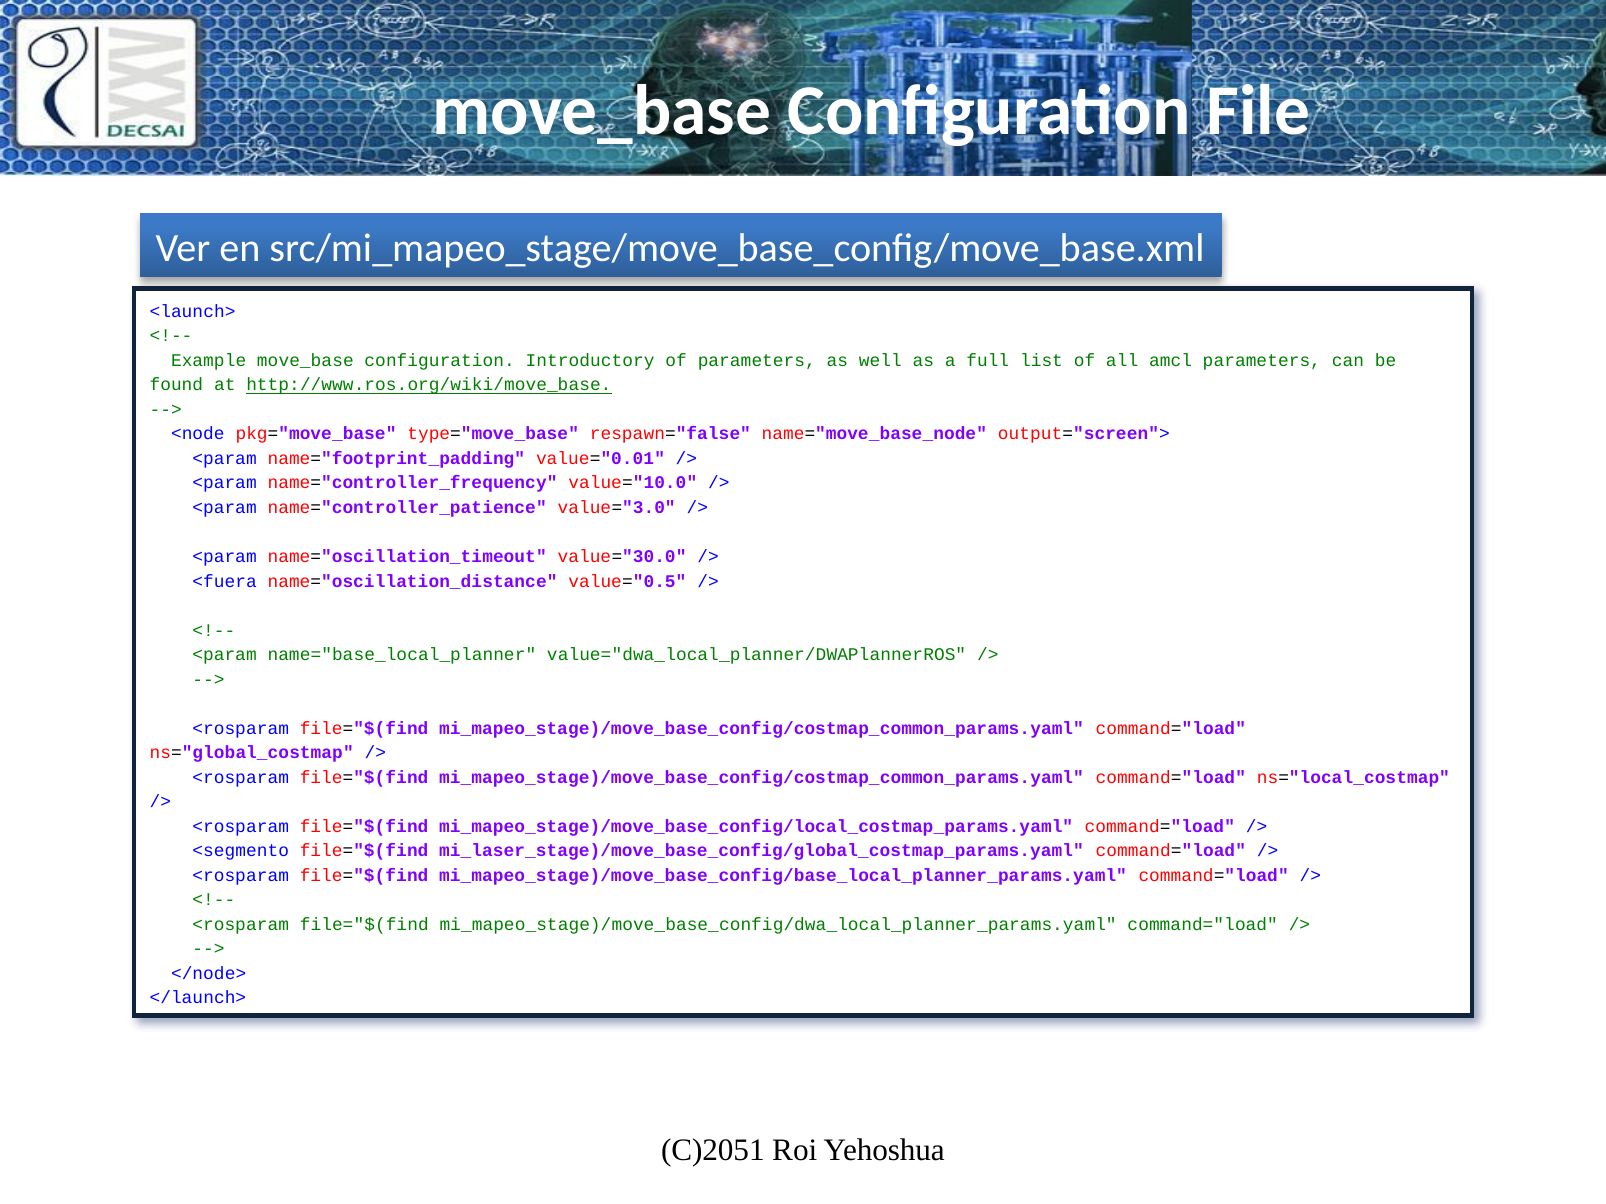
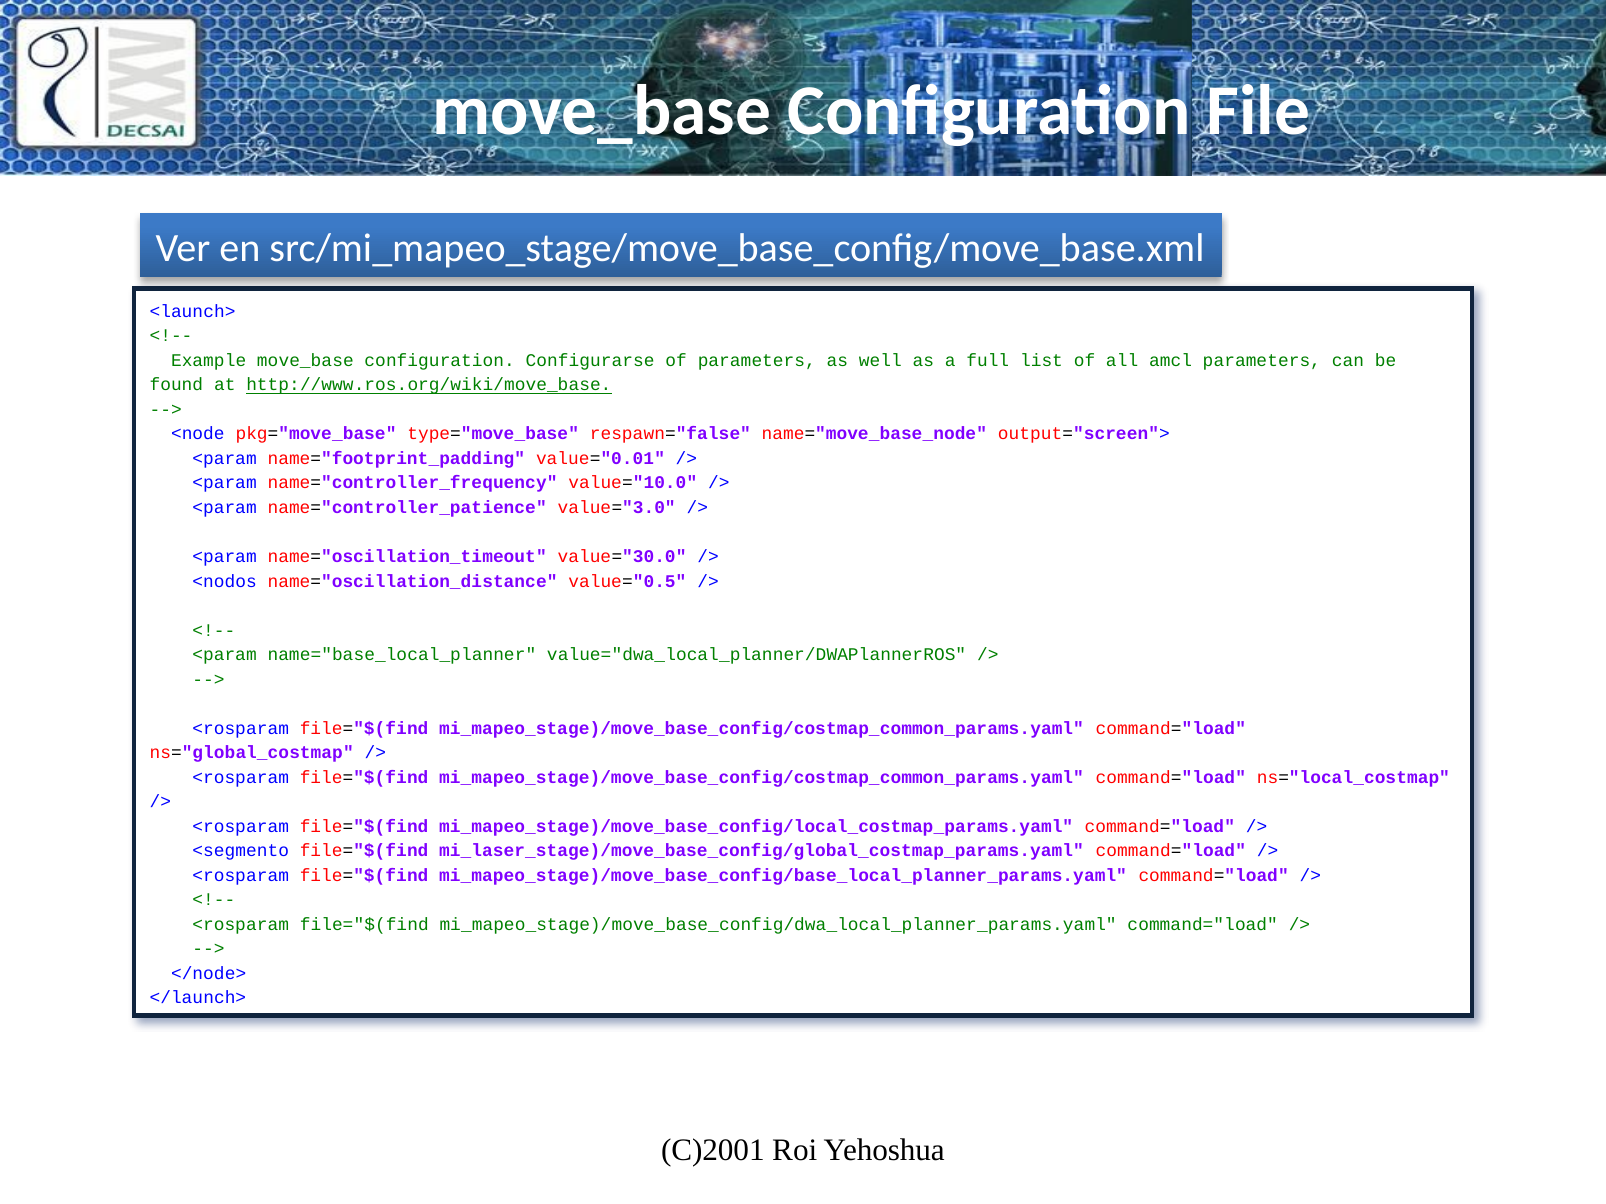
Introductory: Introductory -> Configurarse (590, 361)
<fuera: <fuera -> <nodos (225, 581)
C)2051: C)2051 -> C)2001 (713, 1151)
